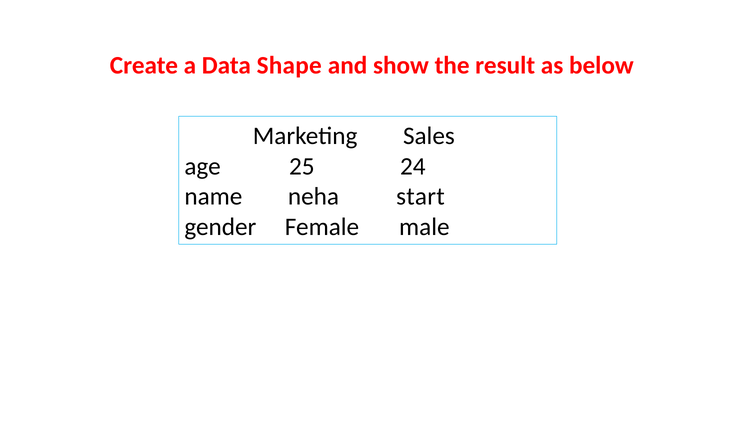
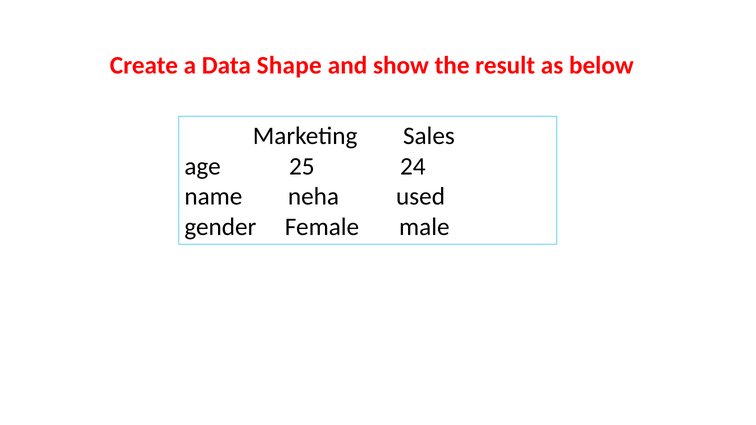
start: start -> used (421, 197)
